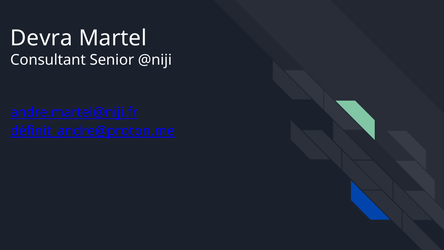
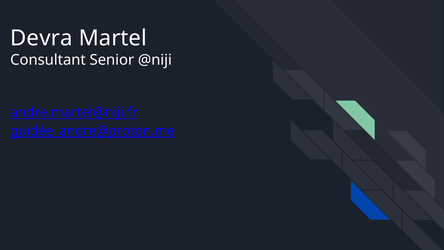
définit_andre@proton.me: définit_andre@proton.me -> guidée_andre@proton.me (93, 131)
